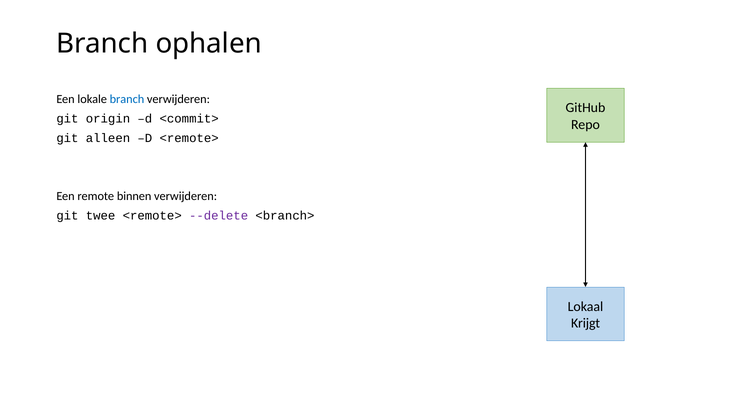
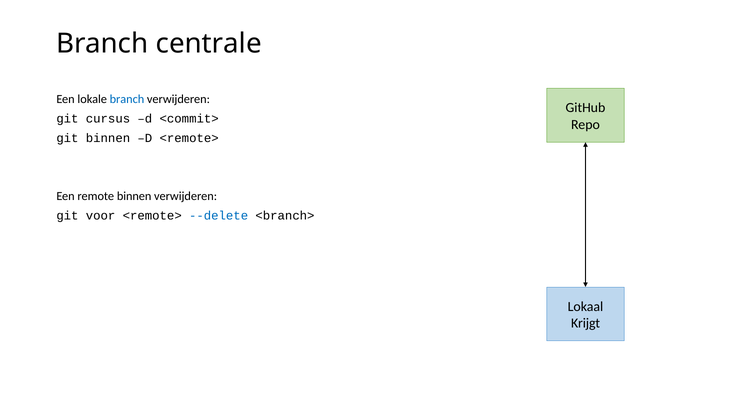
ophalen: ophalen -> centrale (209, 44)
origin: origin -> cursus (108, 119)
git alleen: alleen -> binnen (108, 138)
twee: twee -> voor (101, 216)
--delete colour: purple -> blue (219, 216)
